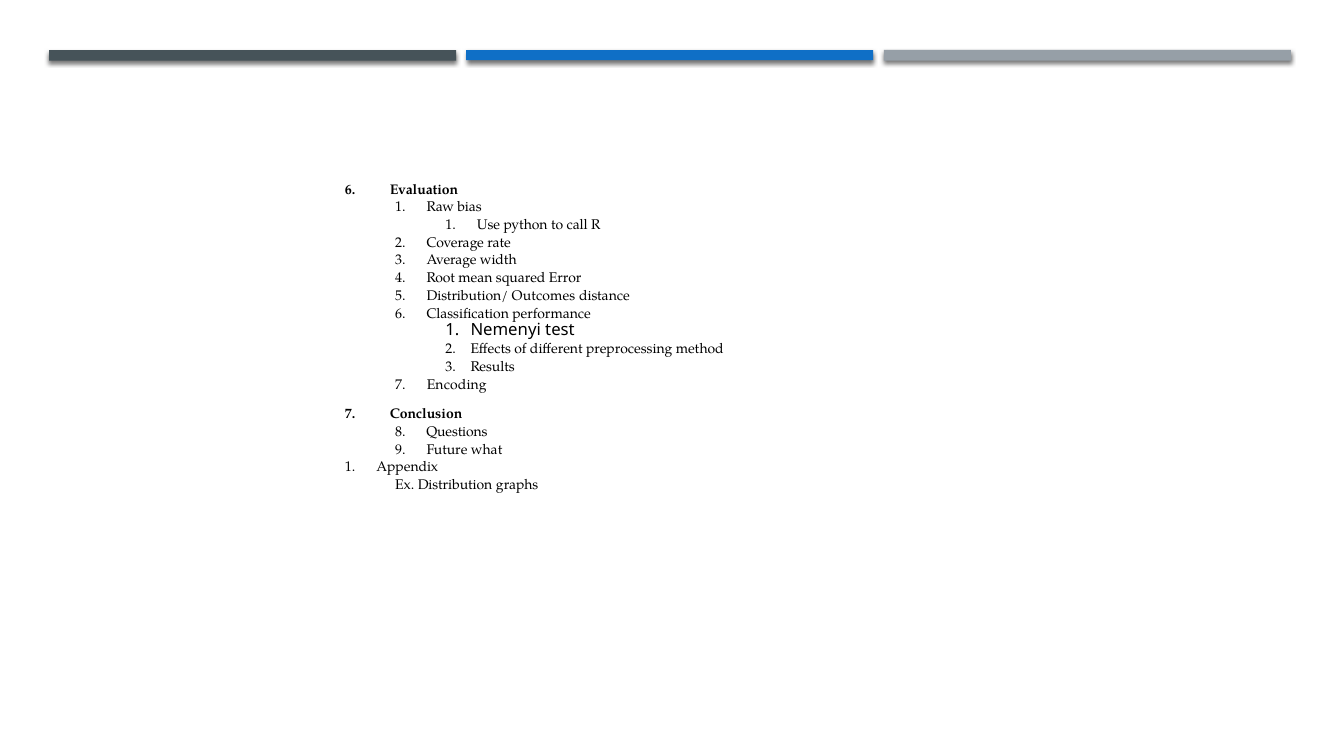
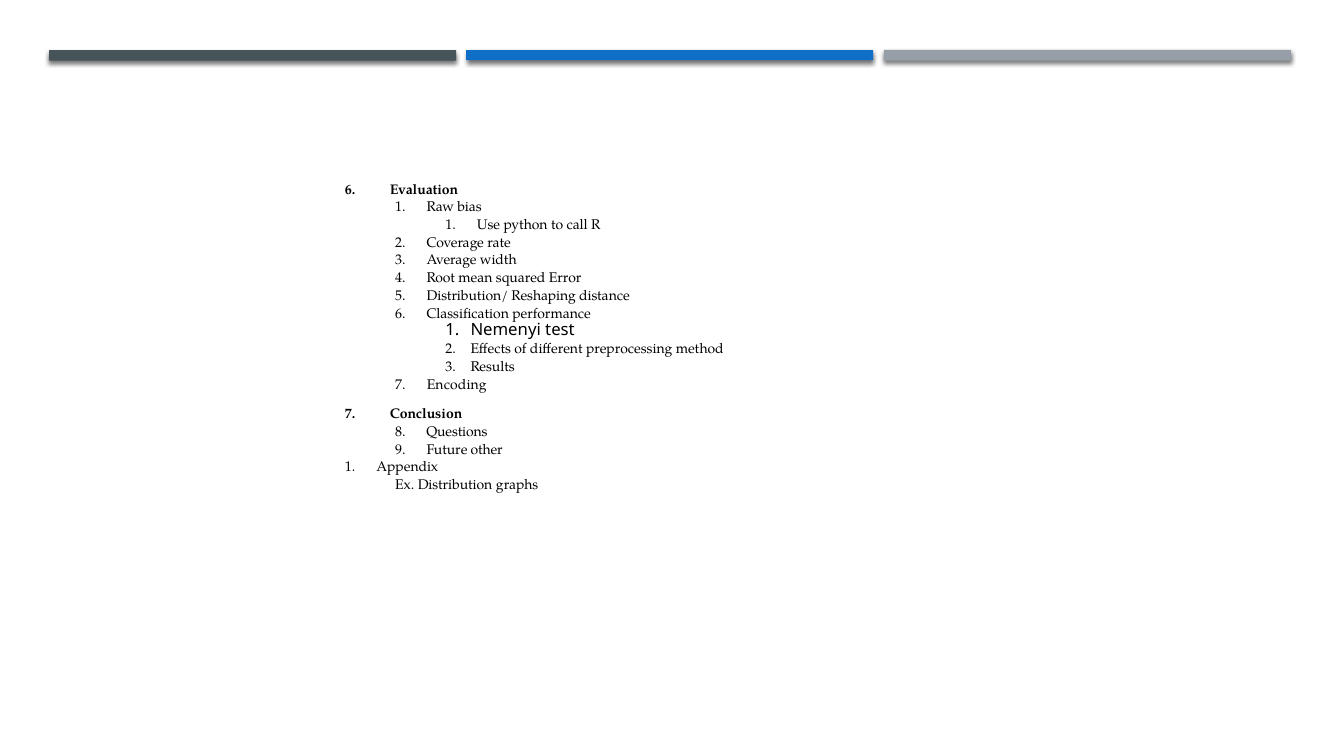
Outcomes: Outcomes -> Reshaping (544, 296)
what: what -> other (487, 449)
